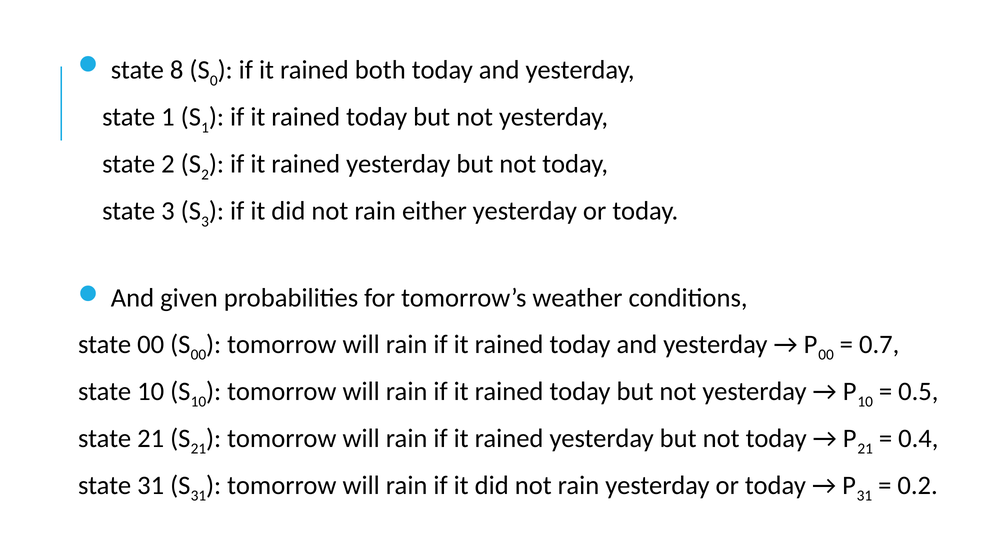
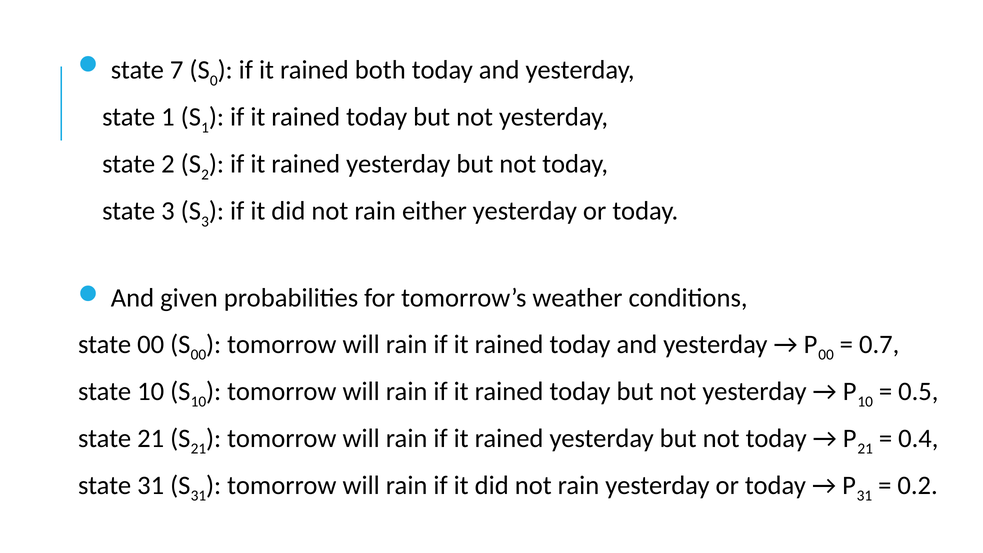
8: 8 -> 7 (177, 70)
